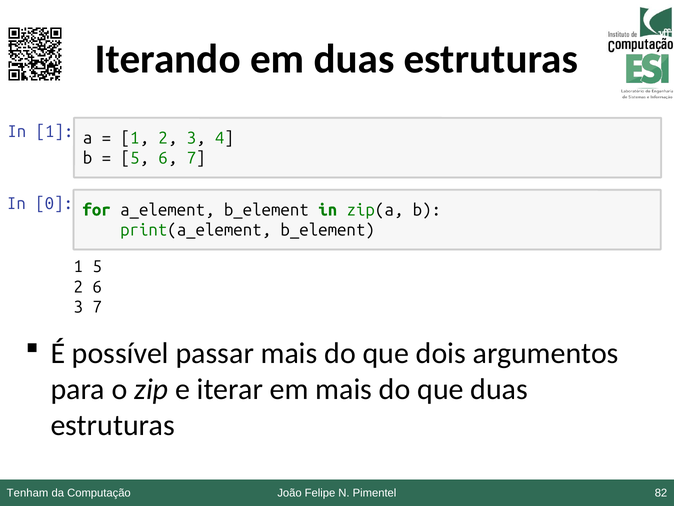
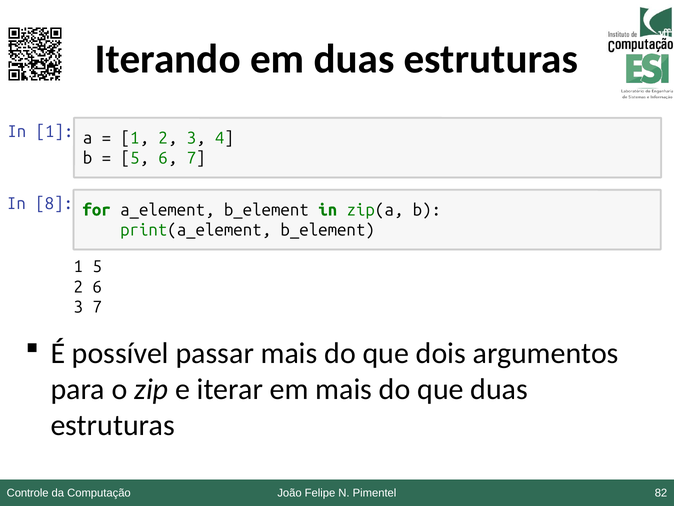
0: 0 -> 8 (54, 204)
Tenham: Tenham -> Controle (28, 493)
